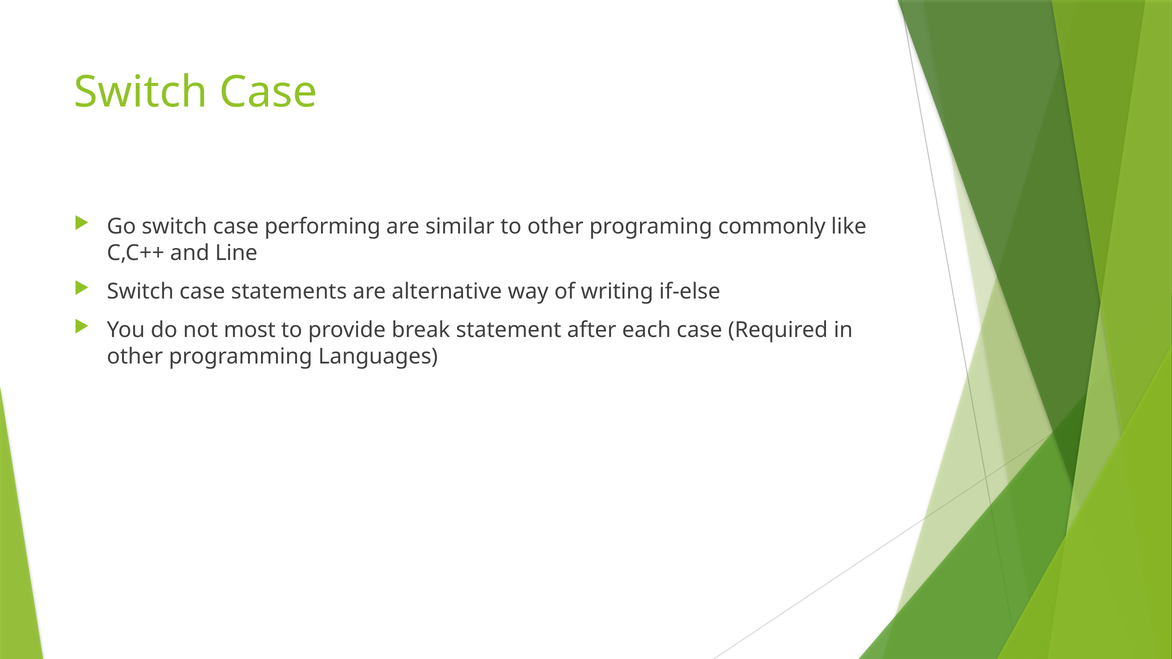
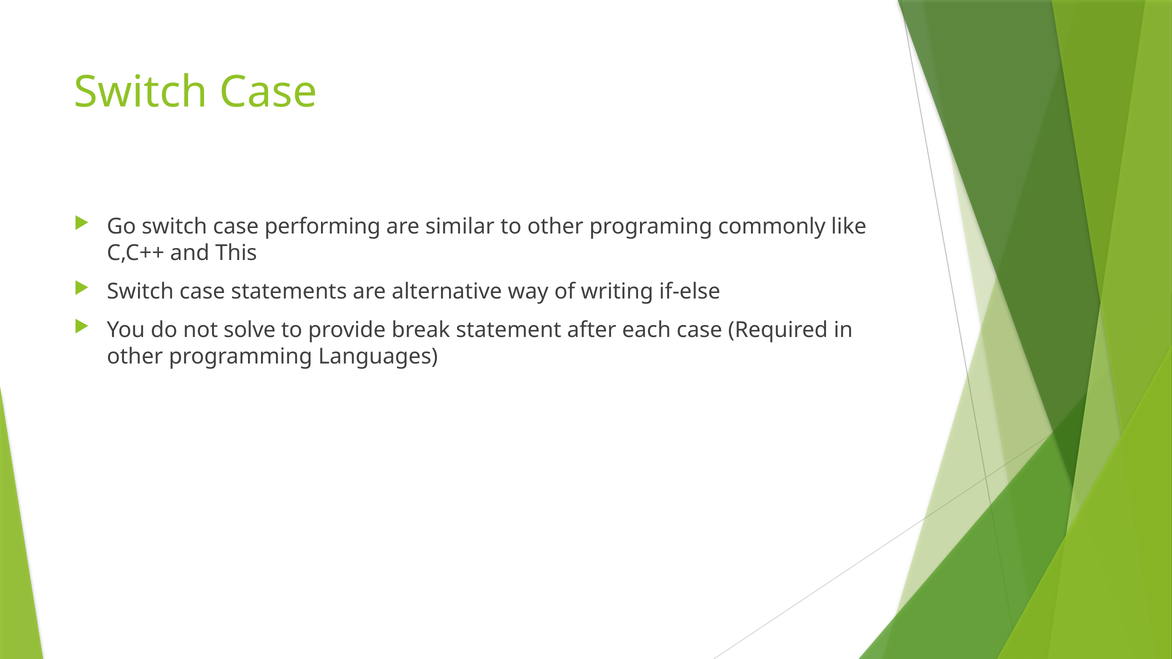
Line: Line -> This (236, 253)
most: most -> solve (250, 330)
